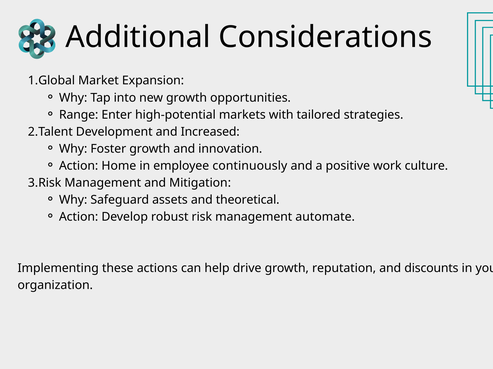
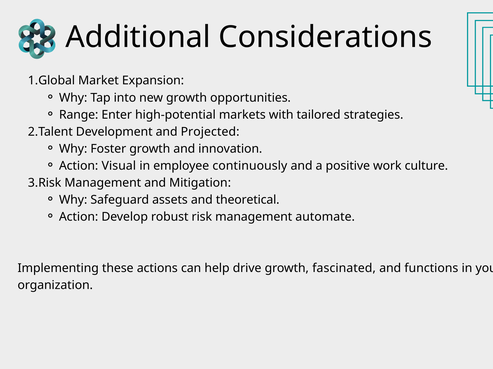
Increased: Increased -> Projected (210, 132)
Home: Home -> Visual (119, 166)
reputation: reputation -> fascinated (344, 269)
discounts: discounts -> functions (431, 269)
